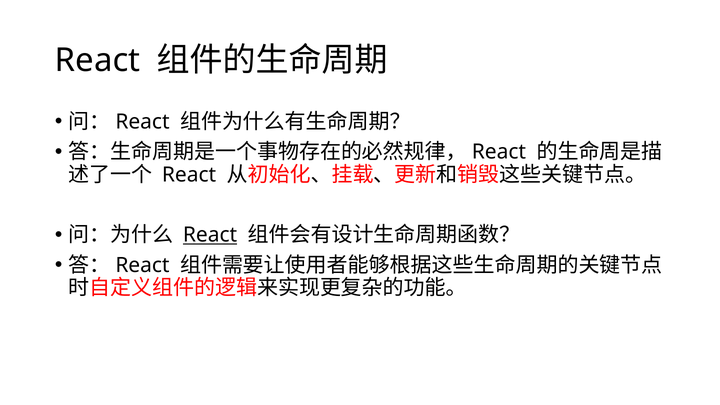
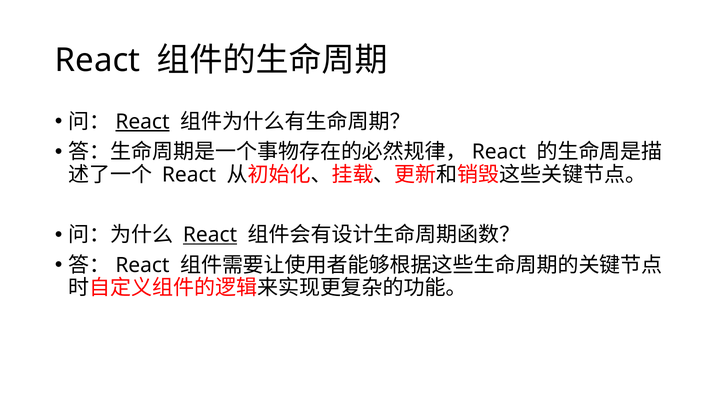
React underline: none -> present (142, 122)
